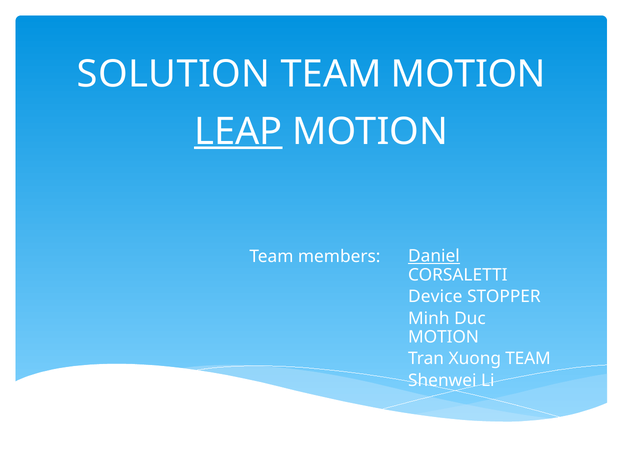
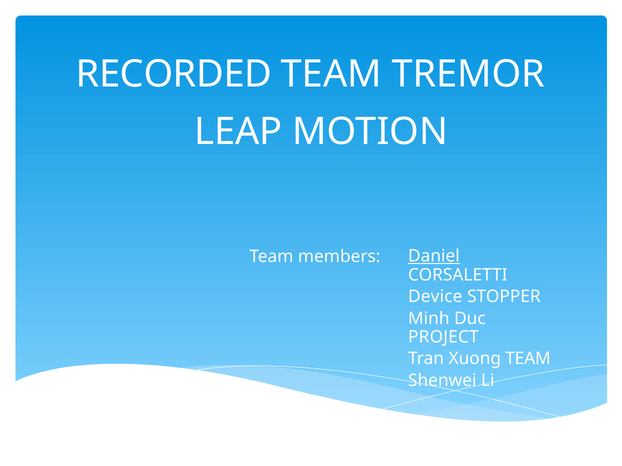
SOLUTION: SOLUTION -> RECORDED (174, 74)
TEAM MOTION: MOTION -> TREMOR (468, 74)
LEAP underline: present -> none (238, 132)
MOTION: MOTION -> PROJECT (443, 337)
